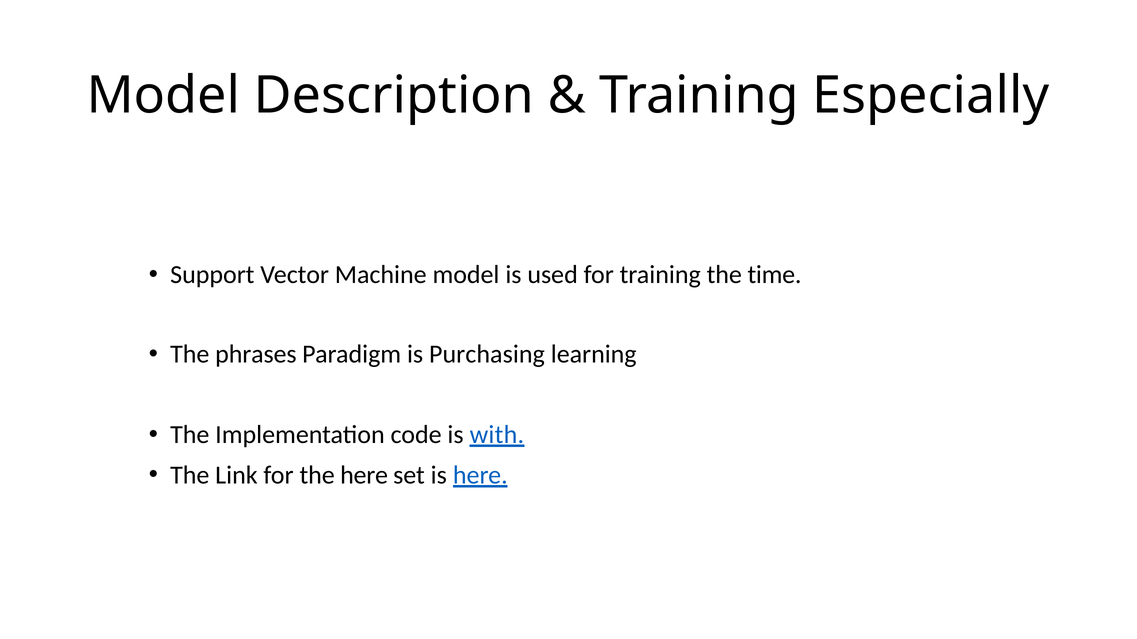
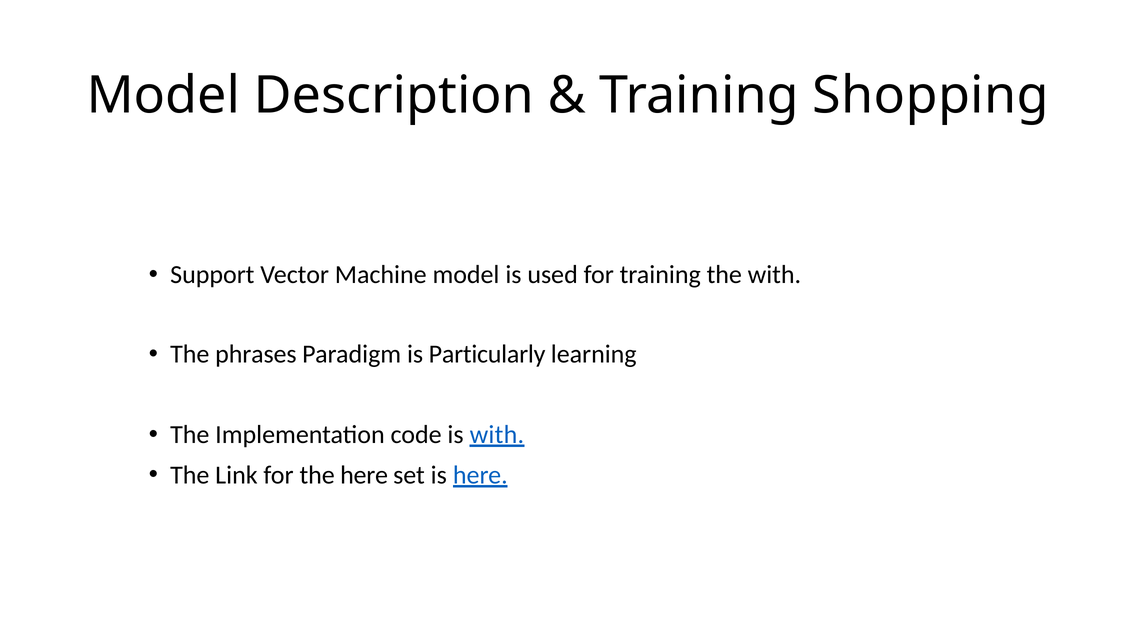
Especially: Especially -> Shopping (931, 96)
the time: time -> with (774, 275)
Purchasing: Purchasing -> Particularly (487, 355)
